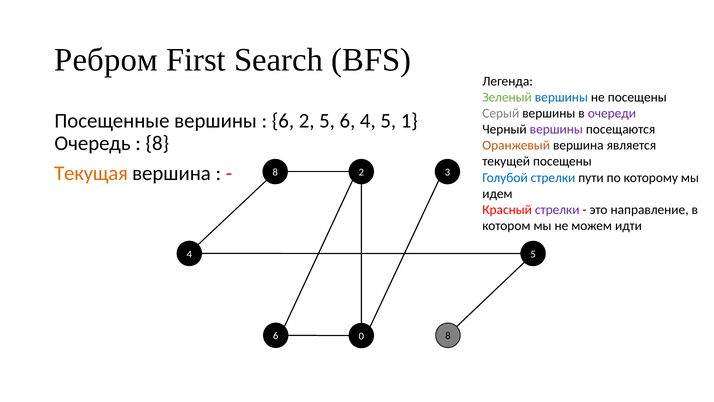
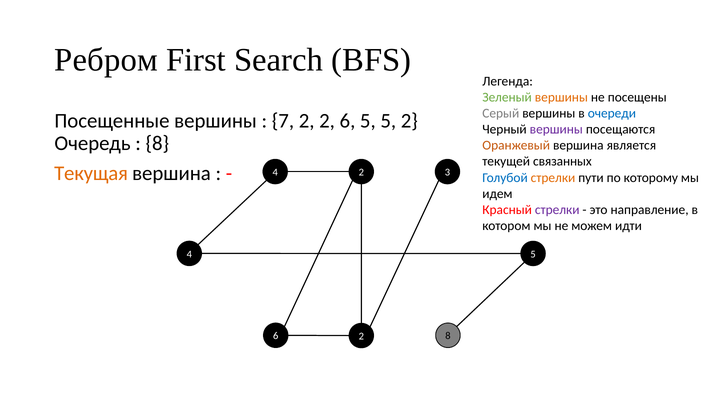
вершины colour: blue -> orange (561, 97)
очереди colour: purple -> blue (612, 113)
6: 6 -> 7 (283, 121)
2 5: 5 -> 2 (327, 121)
6 4: 4 -> 5 (368, 121)
5 1: 1 -> 2 (409, 121)
текущей посещены: посещены -> связанных (562, 161)
8: 8 -> 4 (275, 172)
стрелки colour: blue -> orange (553, 177)
6 0: 0 -> 2 (361, 336)
